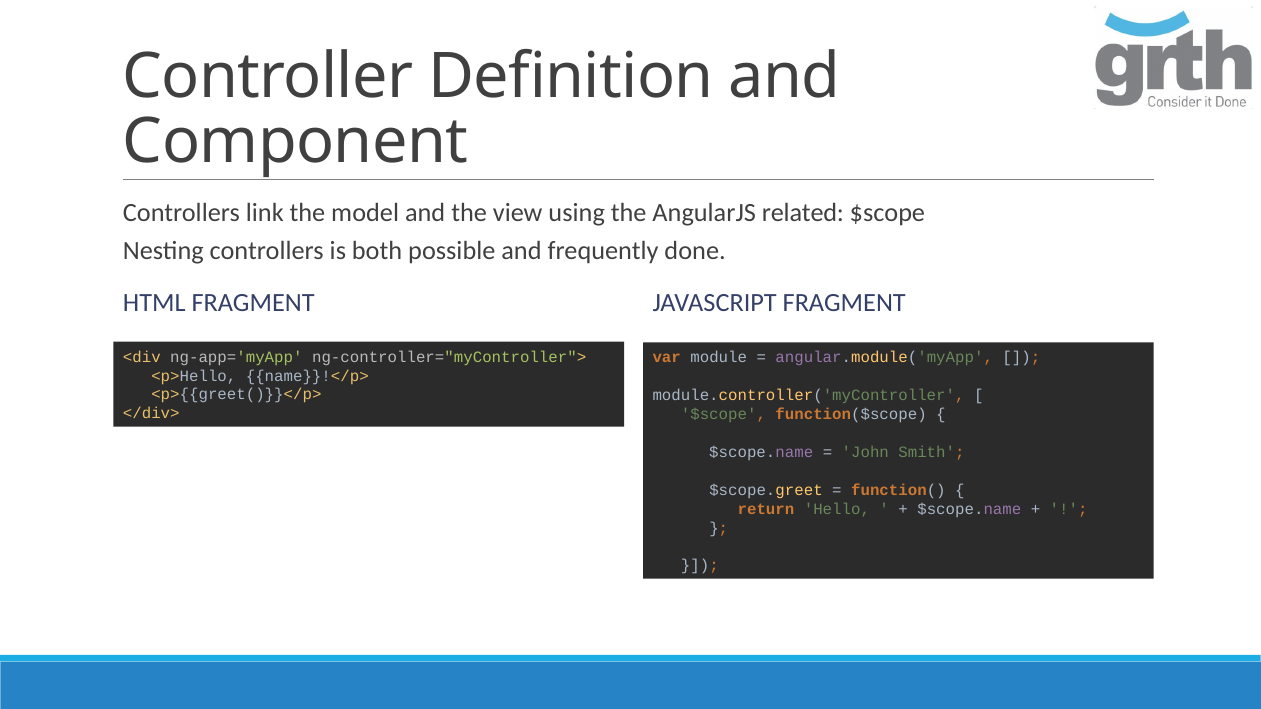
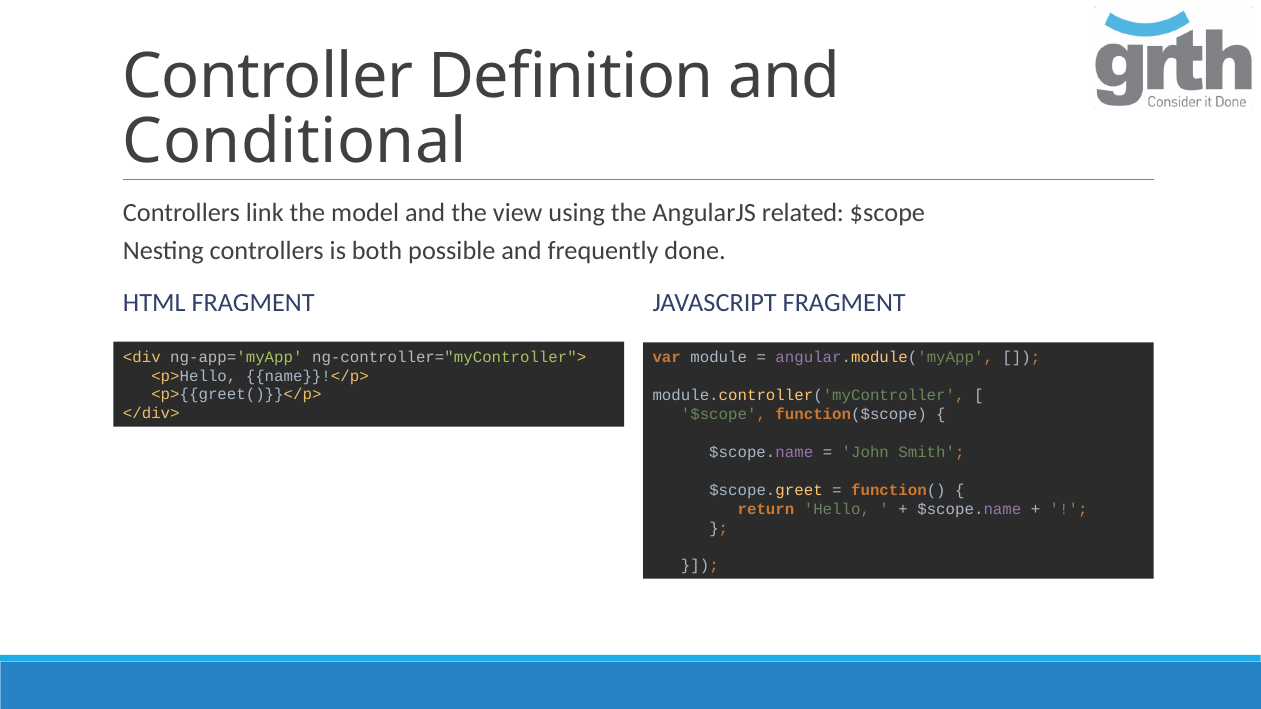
Component: Component -> Conditional (295, 141)
